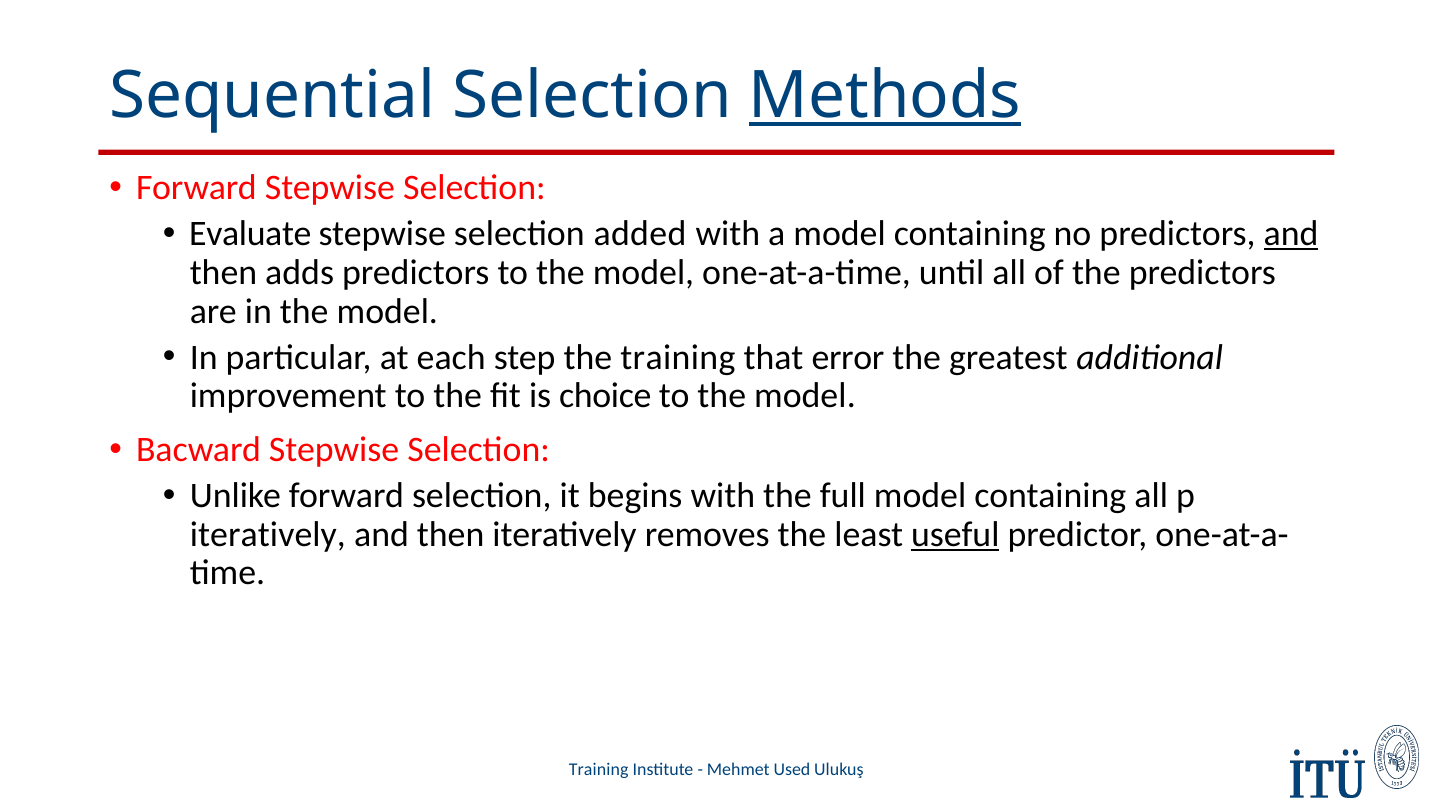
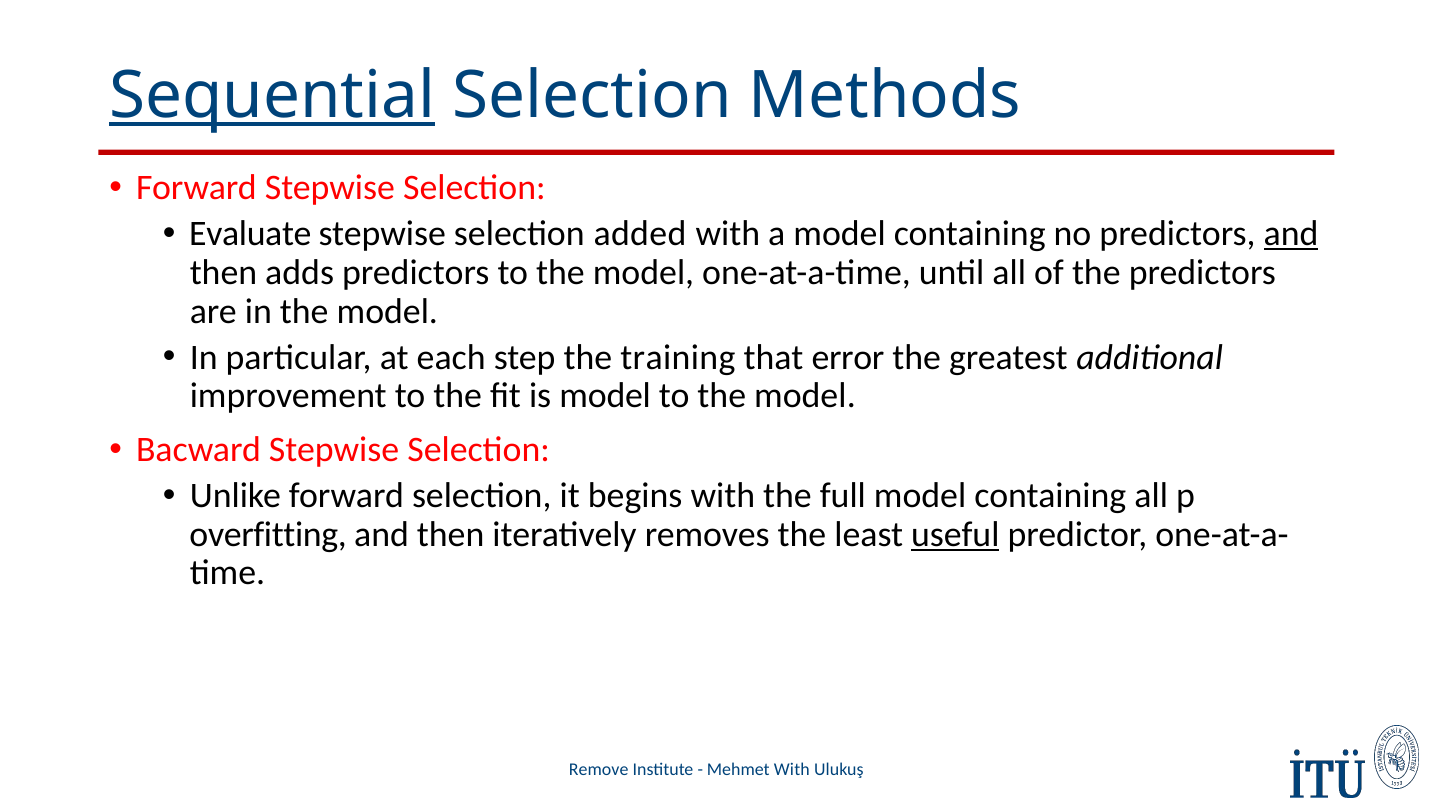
Sequential underline: none -> present (272, 96)
Methods underline: present -> none (885, 96)
is choice: choice -> model (605, 396)
iteratively: iteratively -> overfitting (268, 535)
Training: Training -> Remove (599, 770)
Mehmet Used: Used -> With (792, 770)
